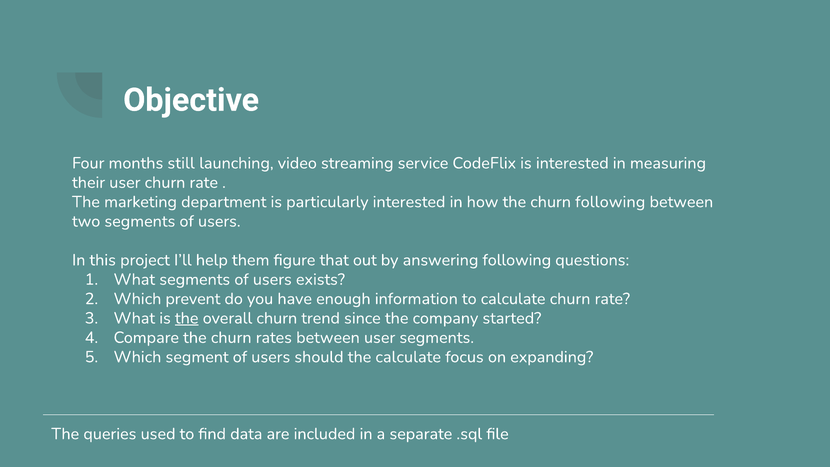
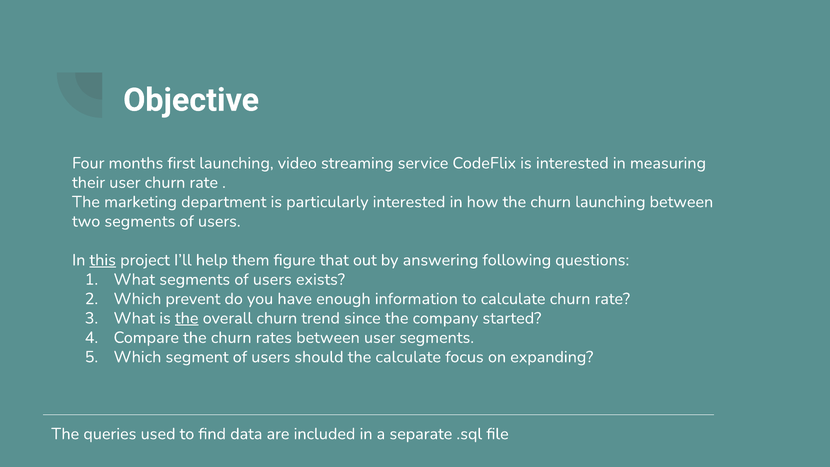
still: still -> first (181, 163)
churn following: following -> launching (610, 202)
this underline: none -> present (103, 260)
